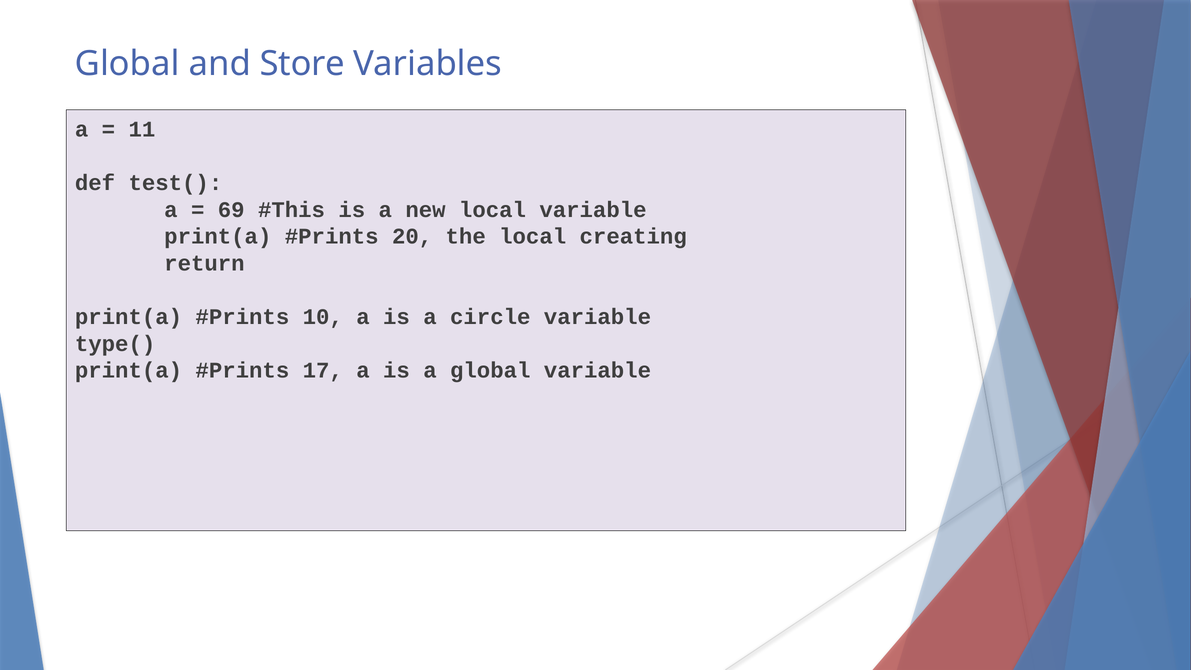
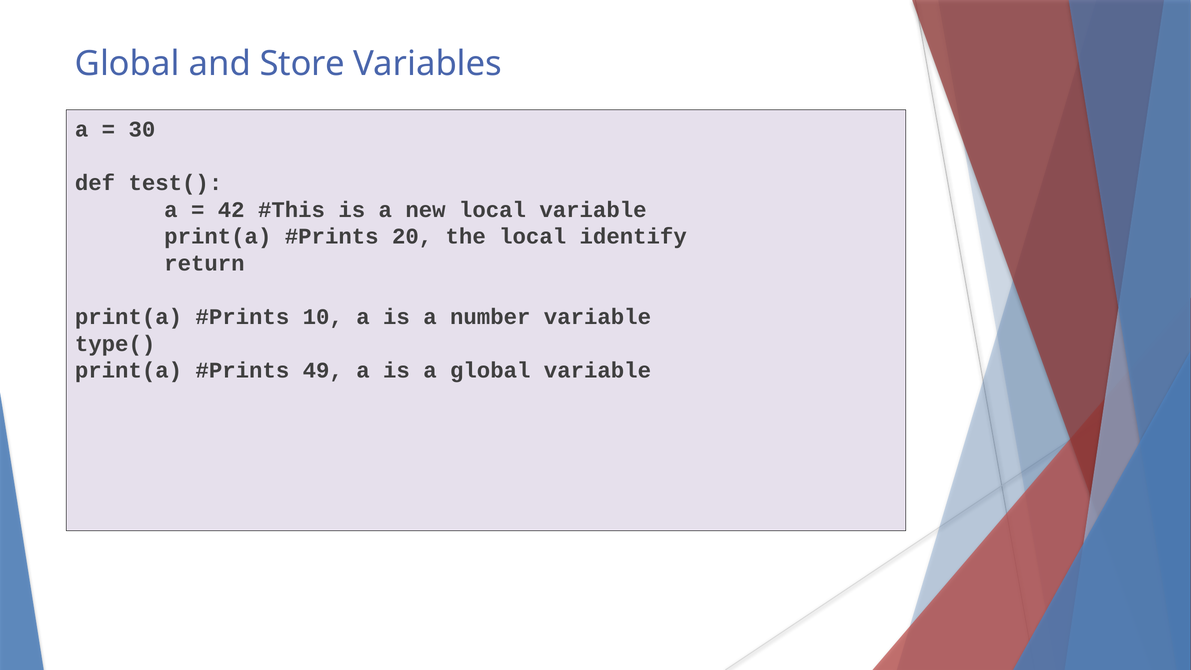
11: 11 -> 30 (142, 129)
69: 69 -> 42 (231, 210)
creating: creating -> identify (633, 236)
circle: circle -> number (490, 317)
17: 17 -> 49 (323, 370)
